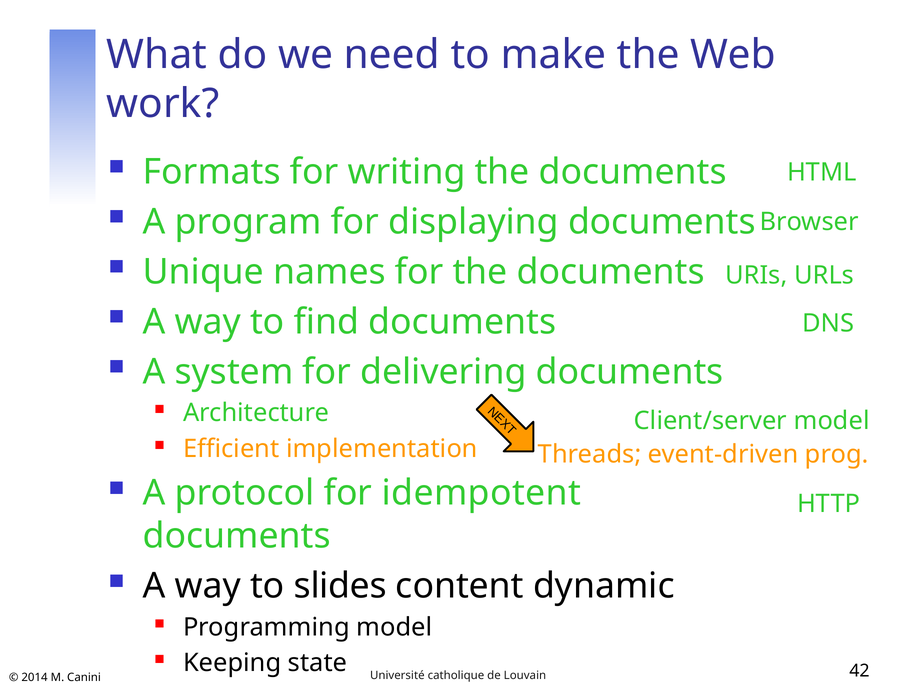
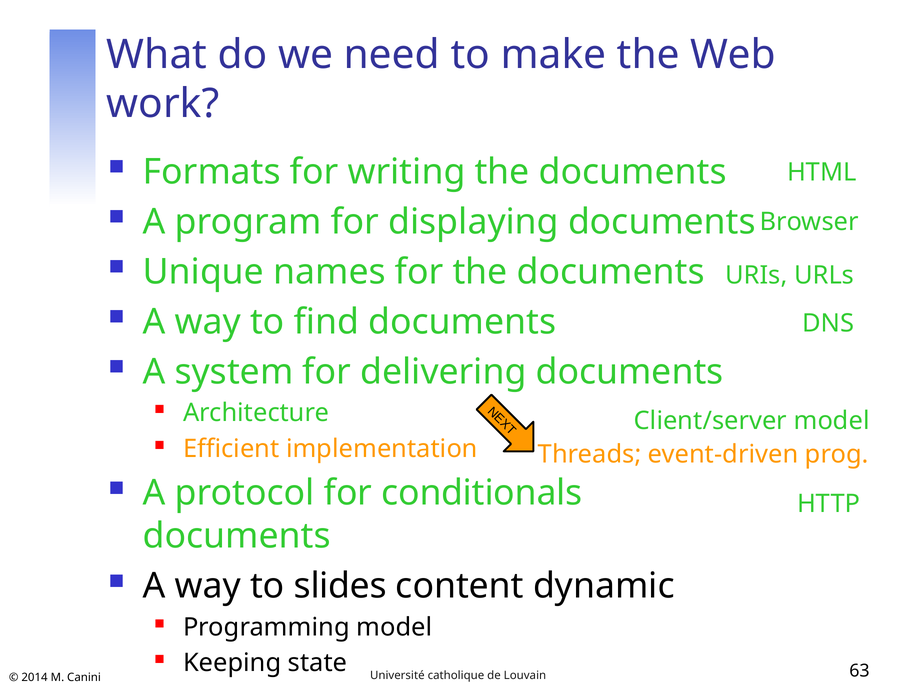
idempotent: idempotent -> conditionals (482, 493)
42: 42 -> 63 (859, 671)
